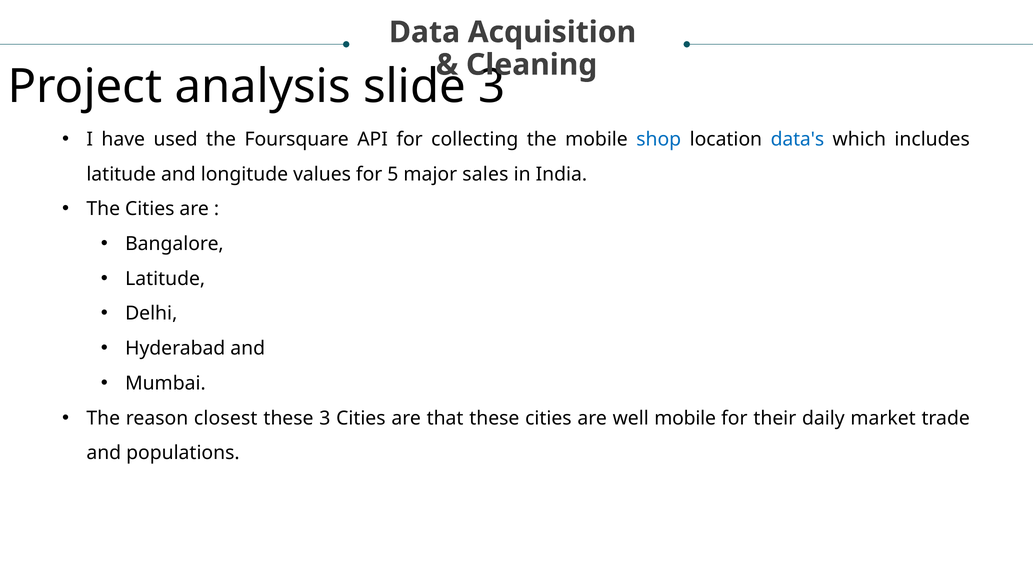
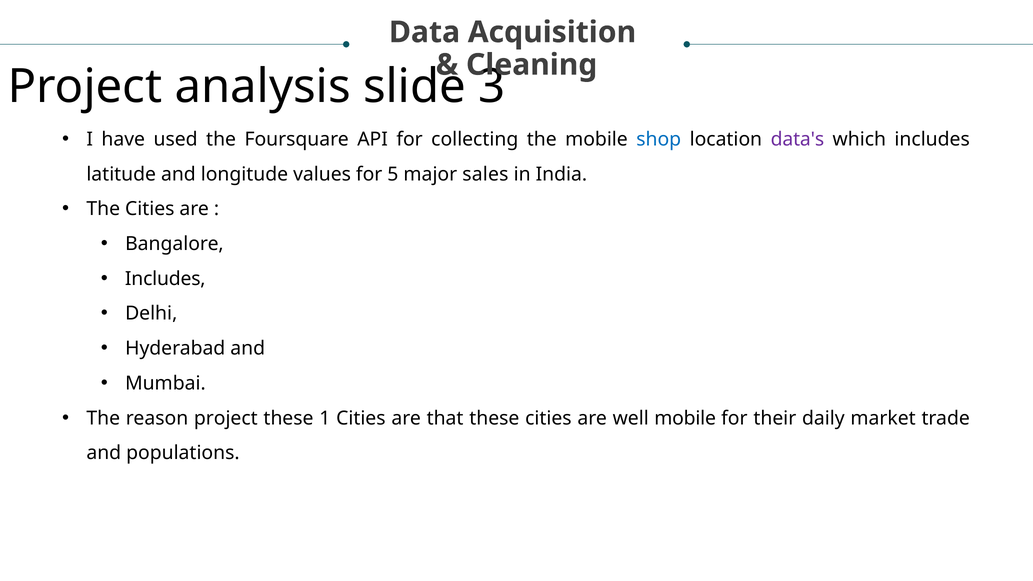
data's colour: blue -> purple (797, 139)
Latitude: Latitude -> Includes (165, 279)
reason closest: closest -> project (226, 418)
these 3: 3 -> 1 (325, 418)
